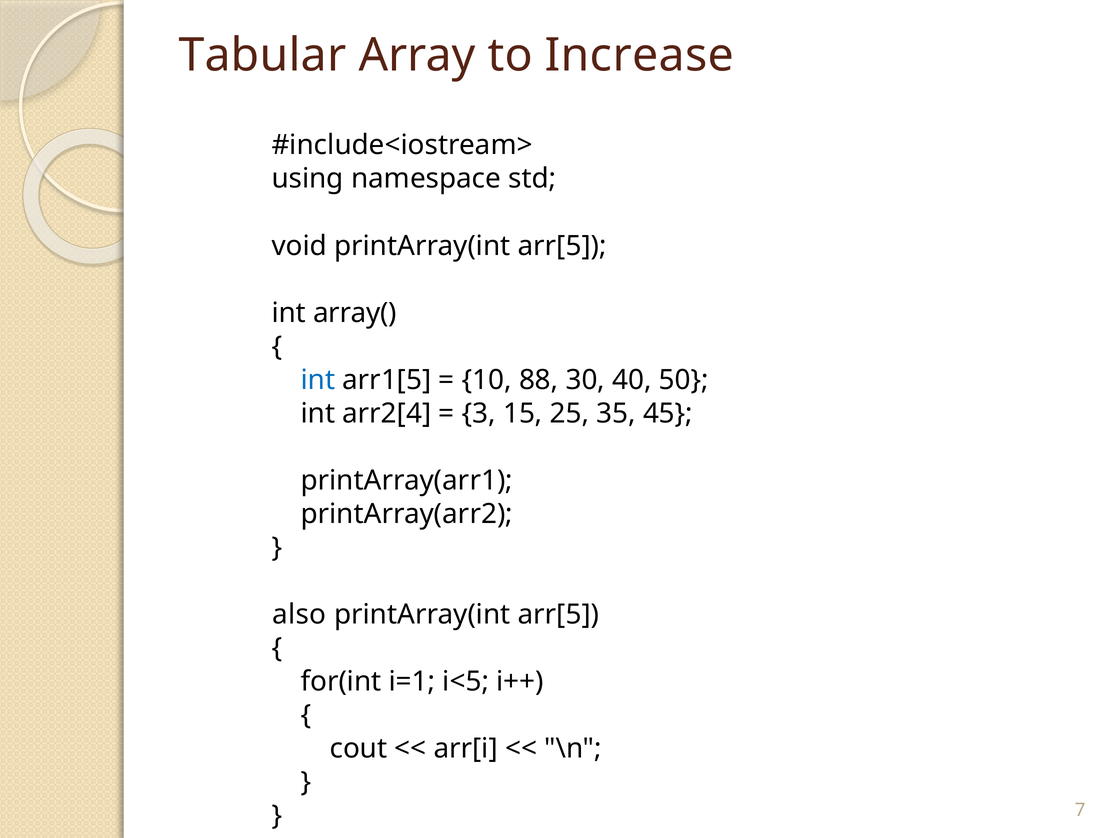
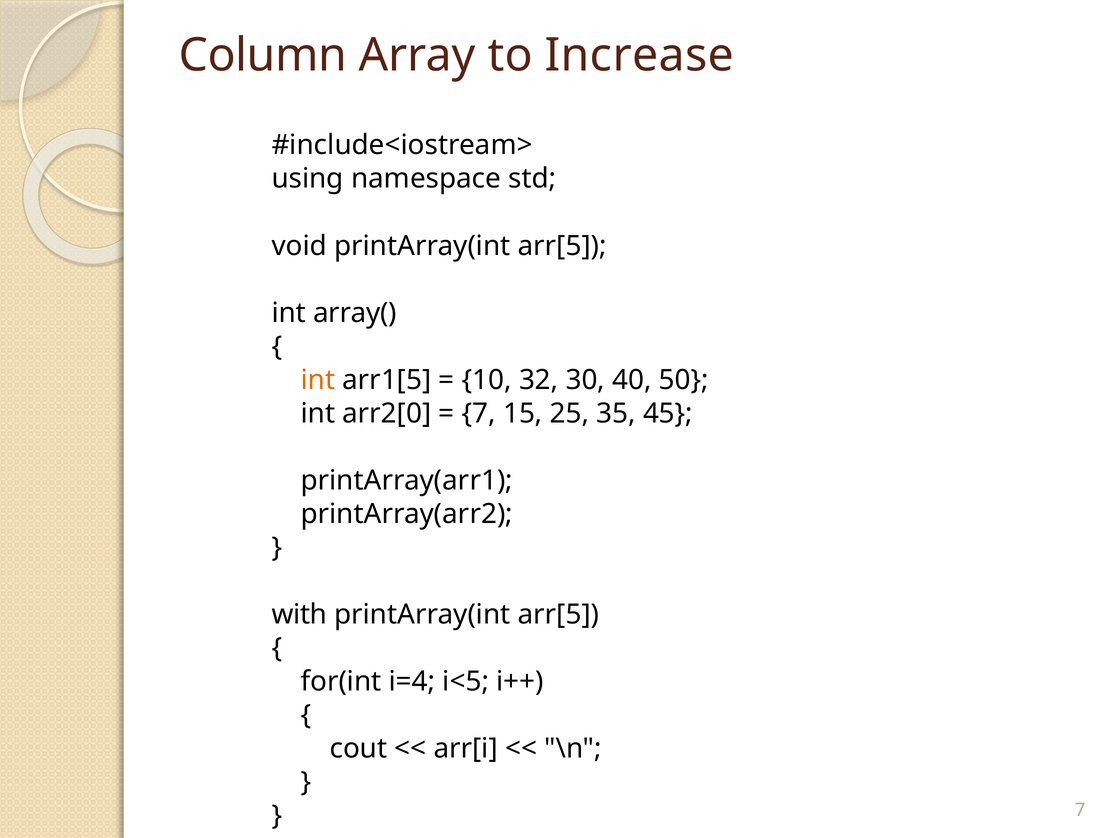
Tabular: Tabular -> Column (263, 55)
int colour: blue -> orange (318, 380)
88: 88 -> 32 (539, 380)
arr2[4: arr2[4 -> arr2[0 (387, 413)
3: 3 -> 7 (479, 413)
also: also -> with (299, 614)
i=1: i=1 -> i=4 (412, 681)
